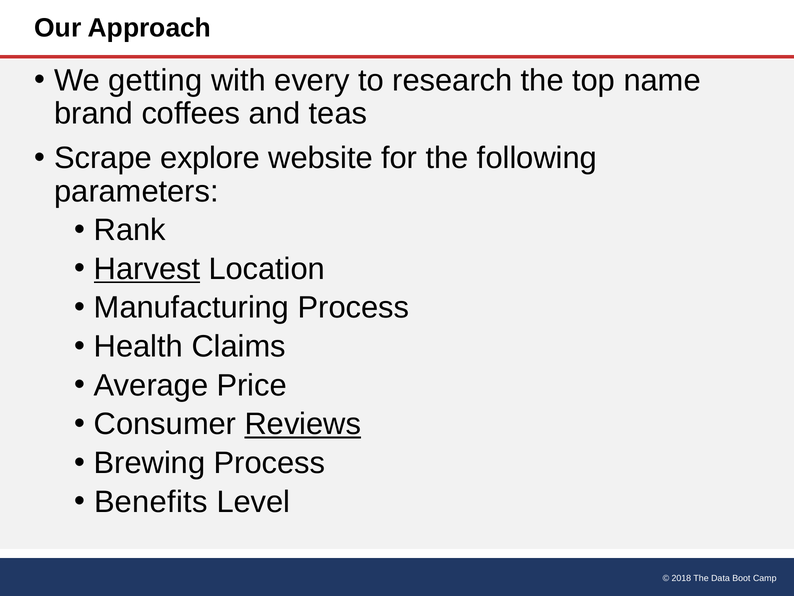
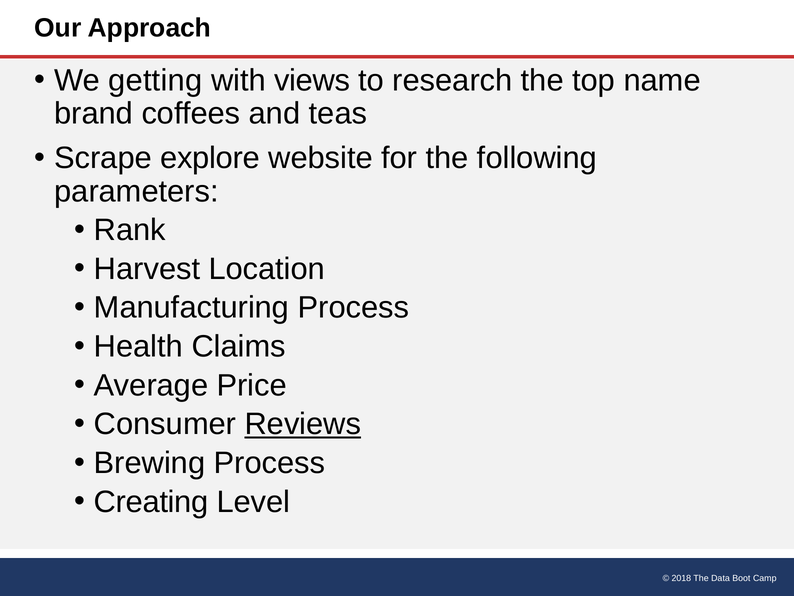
every: every -> views (312, 80)
Harvest underline: present -> none (147, 269)
Benefits: Benefits -> Creating (151, 502)
